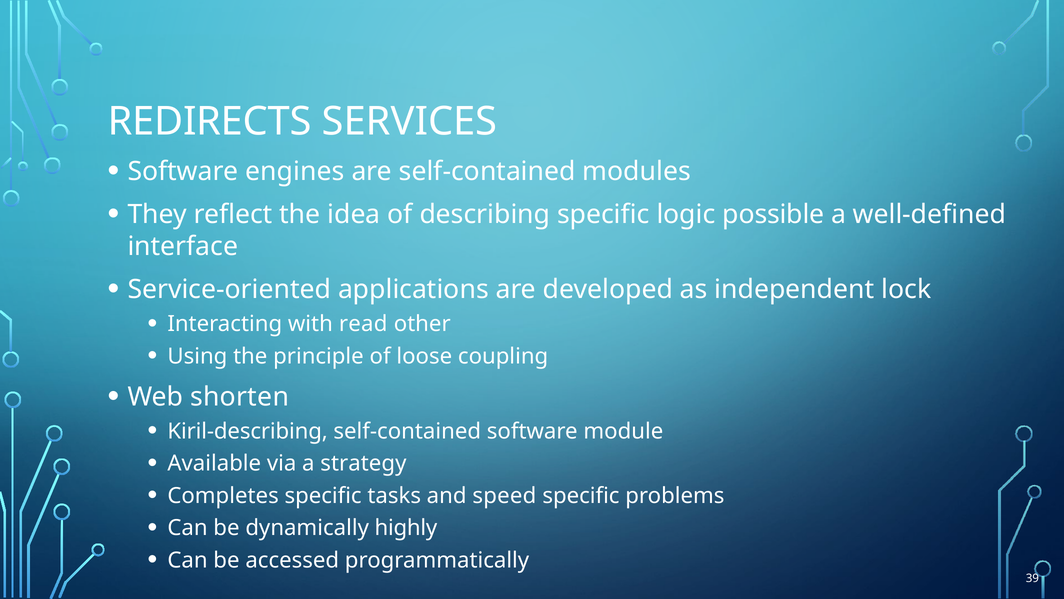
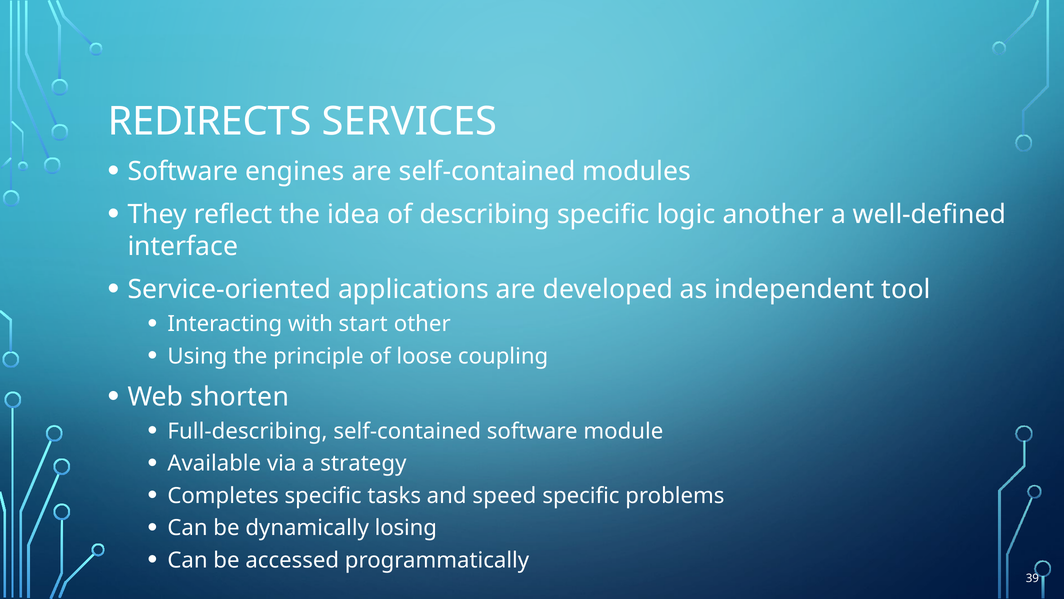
possible: possible -> another (773, 214)
lock: lock -> tool (906, 289)
read: read -> start (363, 324)
Kiril-describing: Kiril-describing -> Full-describing (248, 431)
highly: highly -> losing (406, 528)
